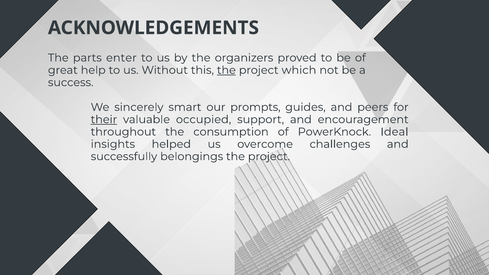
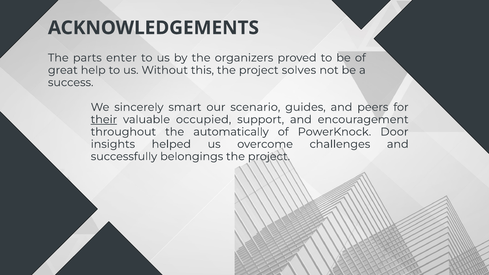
the underline: present -> none (226, 70)
which: which -> solves (299, 70)
prompts: prompts -> scenario (255, 107)
consumption: consumption -> automatically (231, 132)
Ideal: Ideal -> Door (394, 132)
